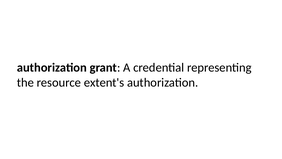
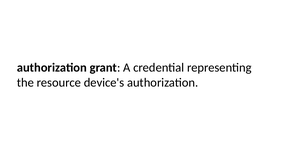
extent's: extent's -> device's (104, 82)
